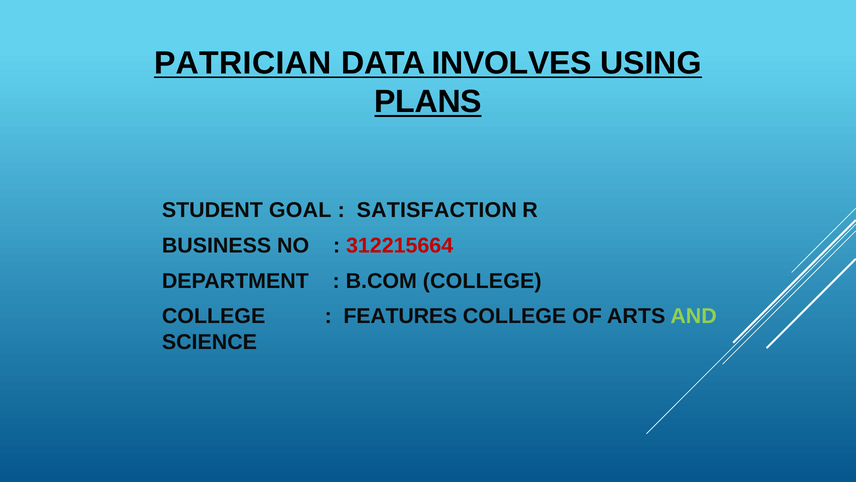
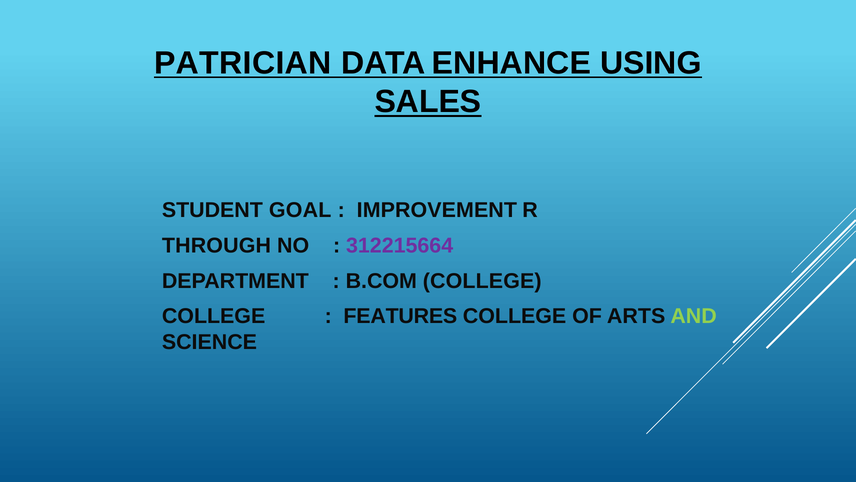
INVOLVES: INVOLVES -> ENHANCE (512, 63)
PLANS: PLANS -> SALES (428, 102)
SATISFACTION: SATISFACTION -> IMPROVEMENT (437, 210)
BUSINESS: BUSINESS -> THROUGH (216, 245)
312215664 colour: red -> purple (400, 245)
